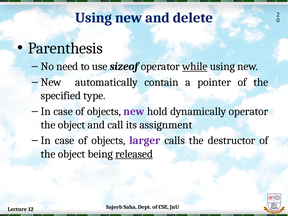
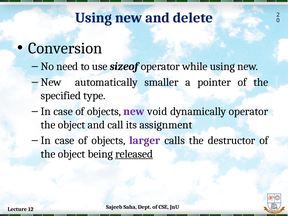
Parenthesis: Parenthesis -> Conversion (65, 48)
while underline: present -> none (195, 66)
contain: contain -> smaller (162, 82)
hold: hold -> void (157, 111)
